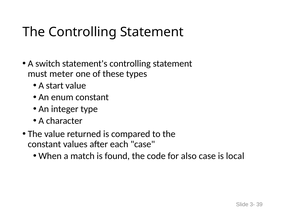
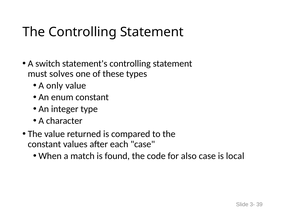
meter: meter -> solves (61, 74)
start: start -> only (55, 85)
